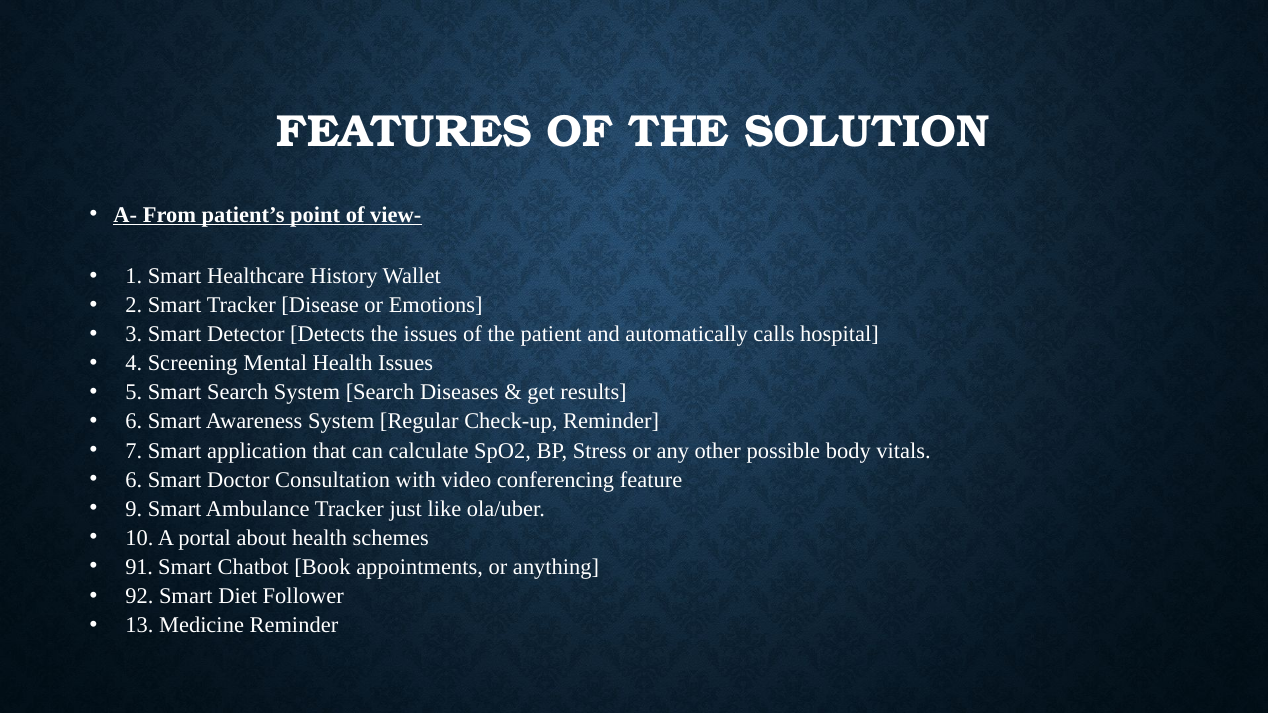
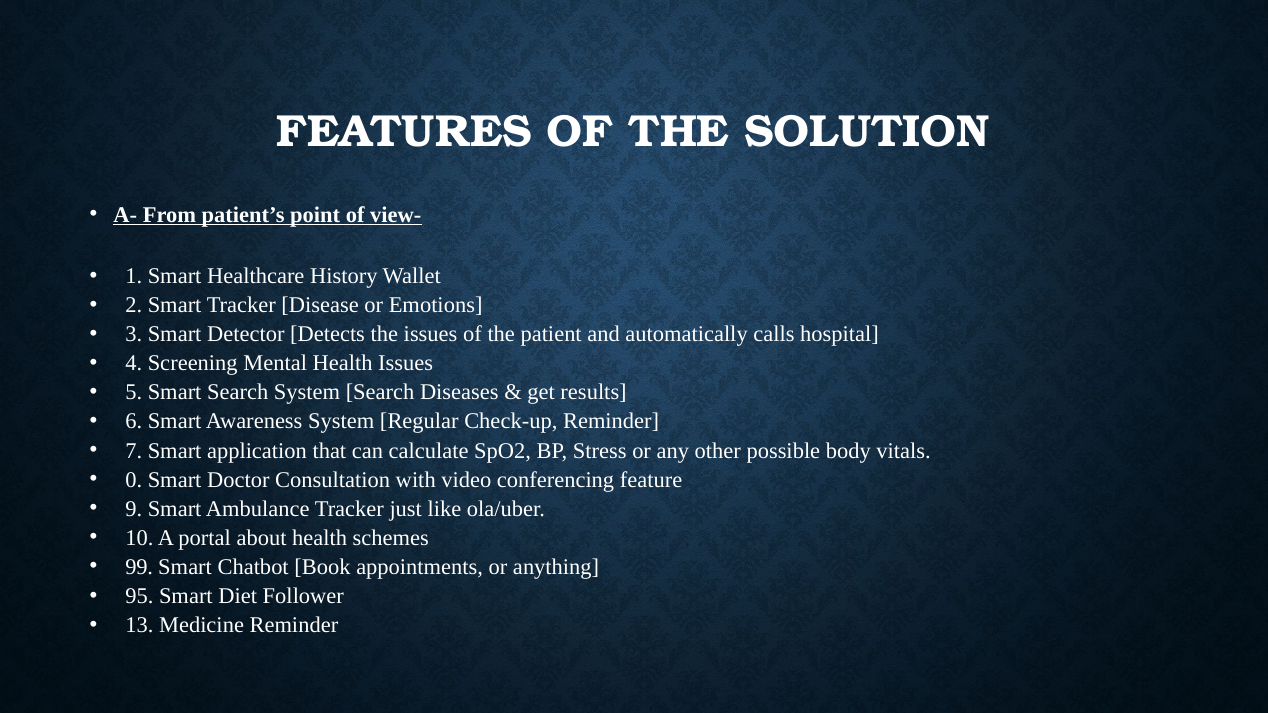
6: 6 -> 0 (134, 480)
91: 91 -> 99 (139, 567)
92: 92 -> 95 (139, 596)
